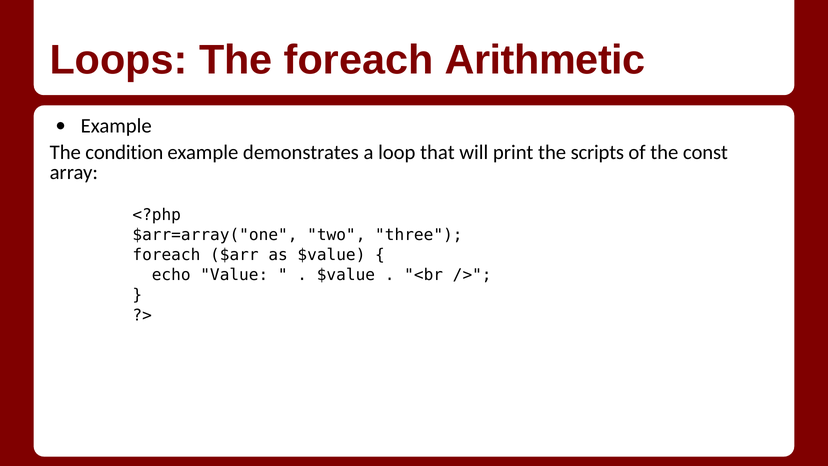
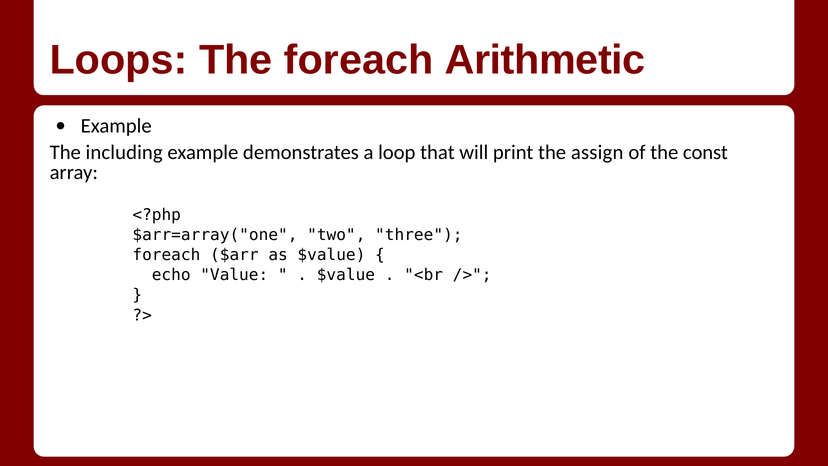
condition: condition -> including (124, 152)
scripts: scripts -> assign (597, 152)
